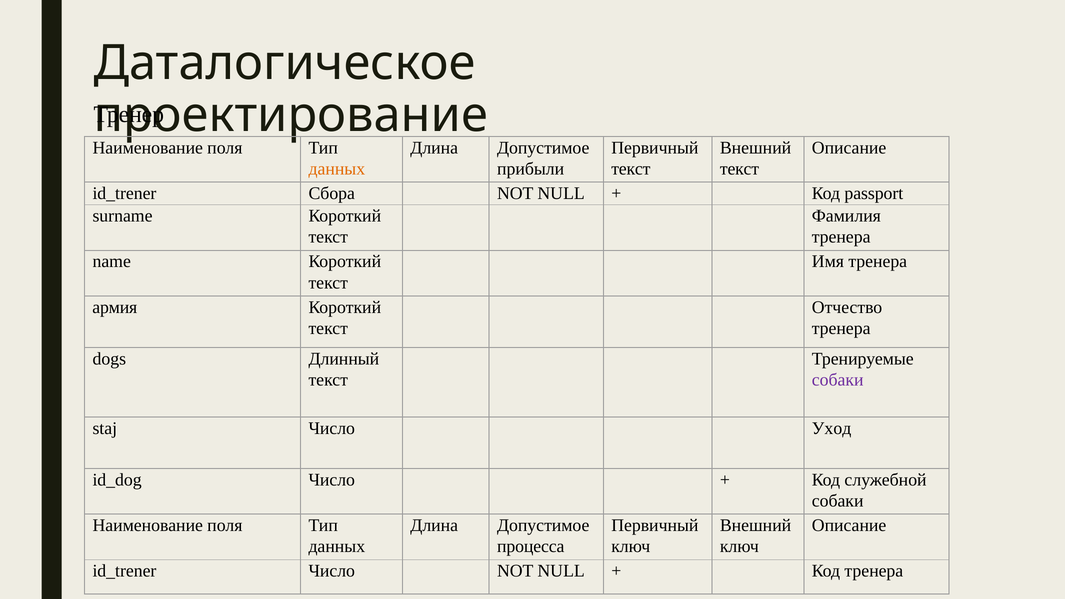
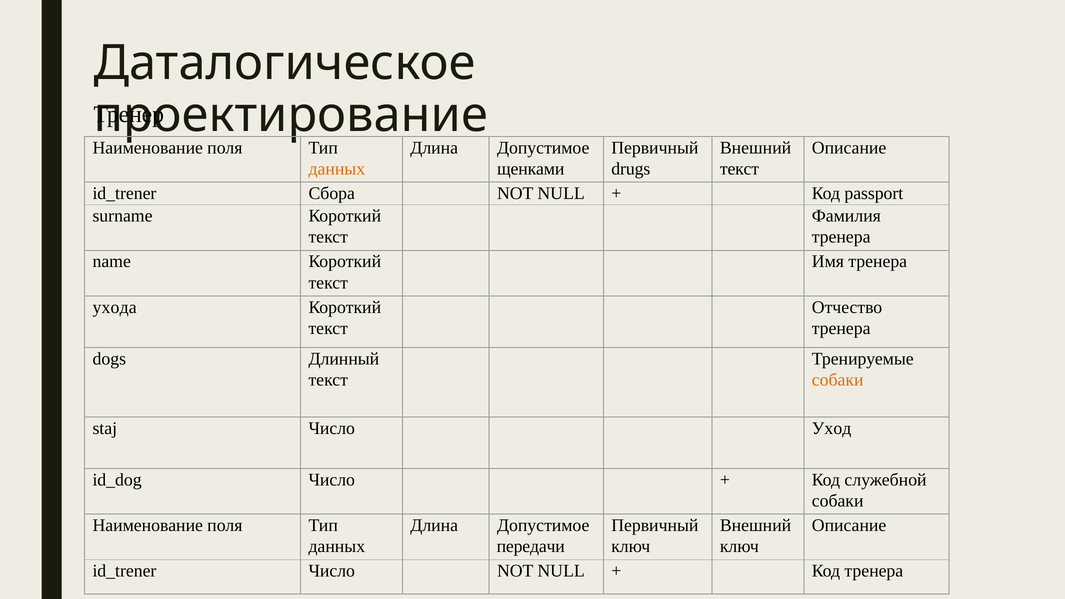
прибыли: прибыли -> щенками (531, 169)
текст: текст -> drugs (631, 169)
армия: армия -> ухода (115, 307)
собаки colour: purple -> orange (838, 380)
процесса: процесса -> передачи (531, 547)
